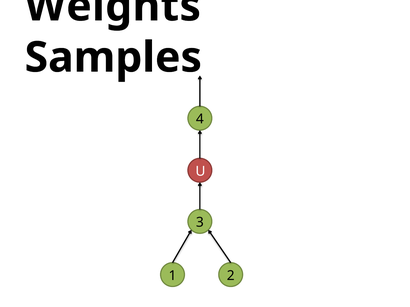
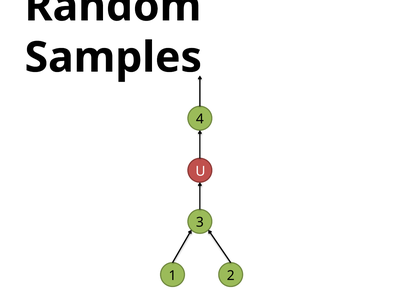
Weights: Weights -> Random (113, 6)
